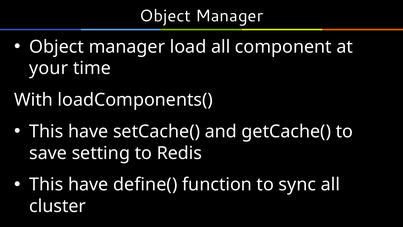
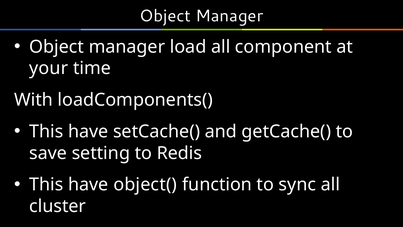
define(: define( -> object( (145, 184)
